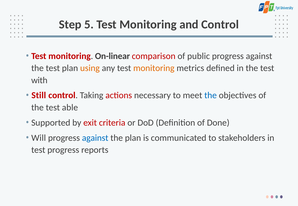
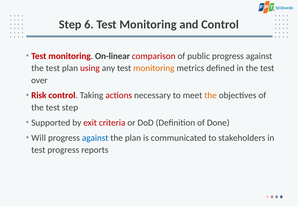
5: 5 -> 6 (89, 24)
using colour: orange -> red (90, 68)
with: with -> over (39, 80)
Still: Still -> Risk (39, 96)
the colour: blue -> orange (211, 96)
test able: able -> step (70, 108)
